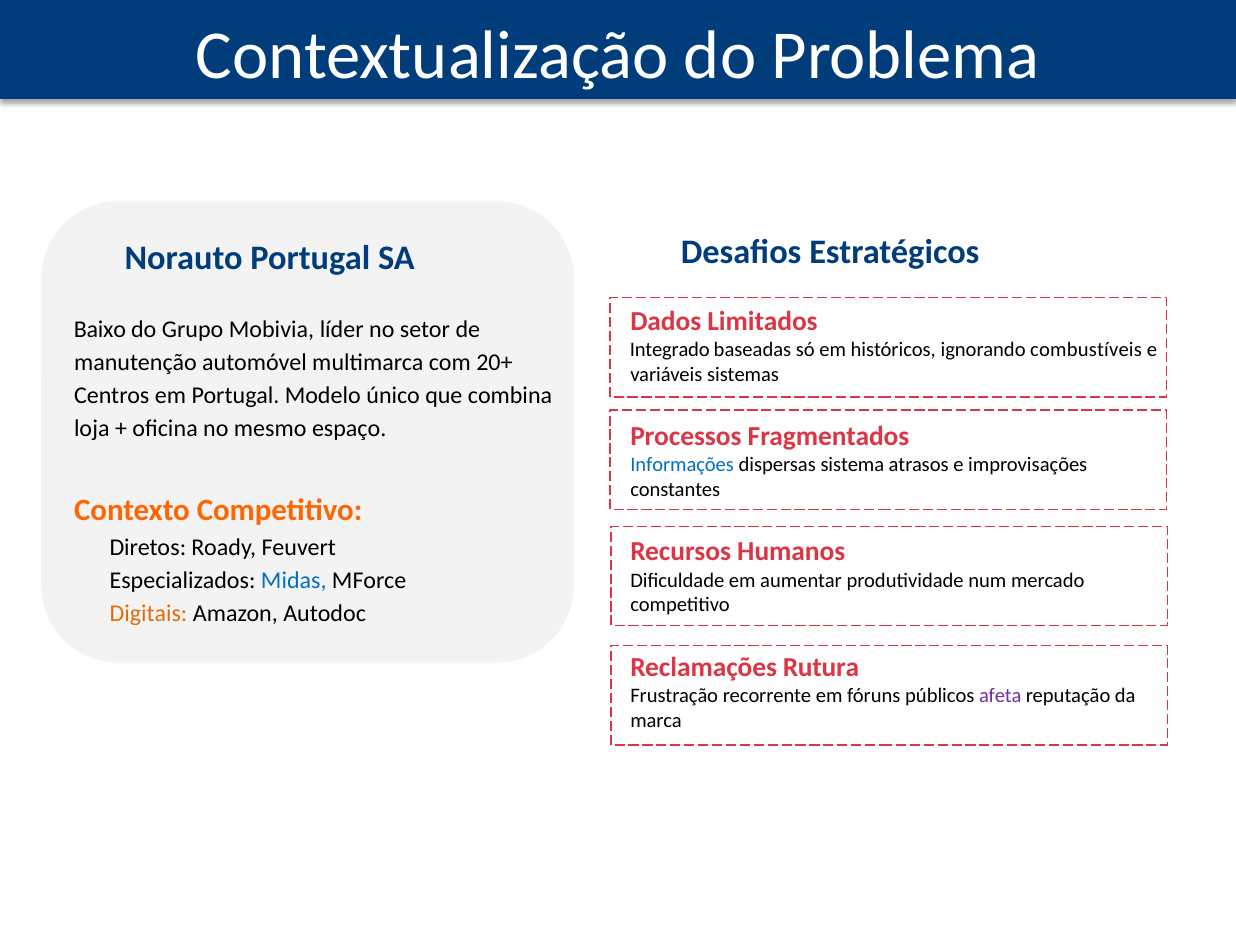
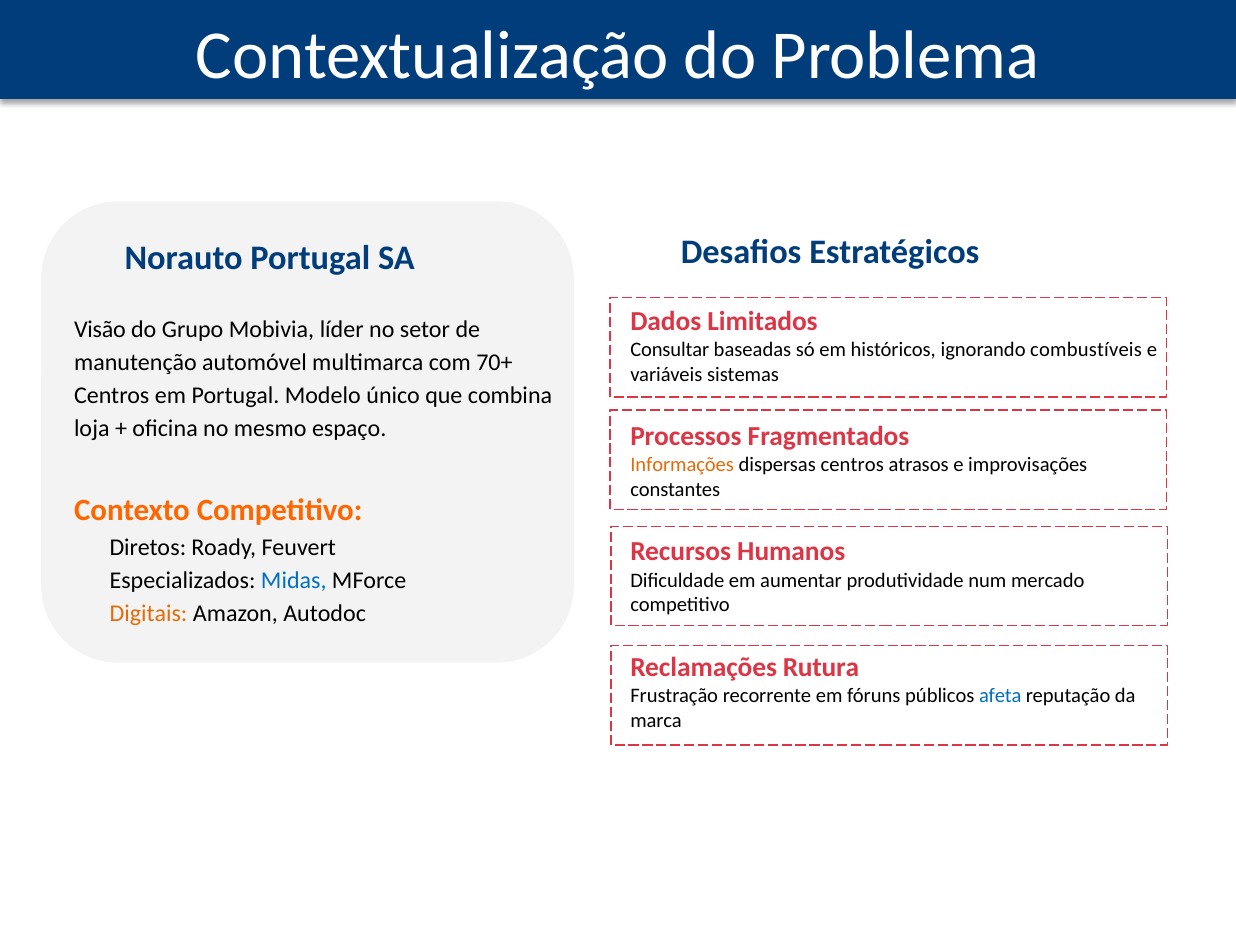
Baixo: Baixo -> Visão (100, 330)
Integrado: Integrado -> Consultar (670, 350)
20+: 20+ -> 70+ (494, 363)
Informações colour: blue -> orange (682, 465)
dispersas sistema: sistema -> centros (852, 465)
afeta colour: purple -> blue (1000, 696)
